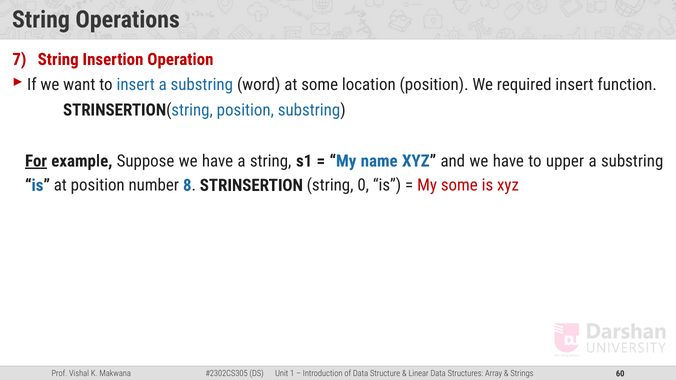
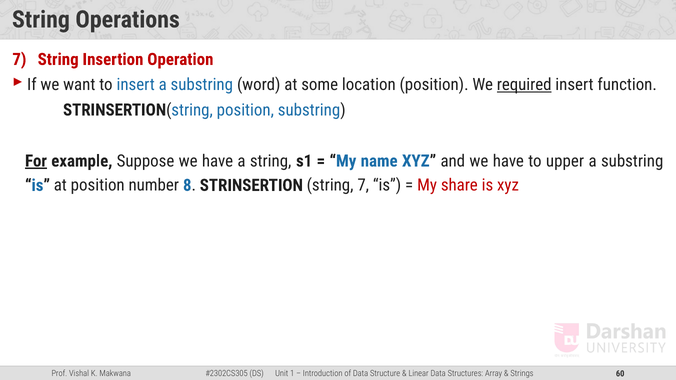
required underline: none -> present (524, 85)
string 0: 0 -> 7 (363, 185)
My some: some -> share (459, 185)
